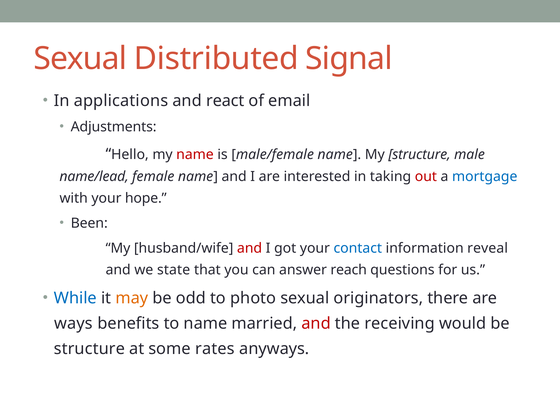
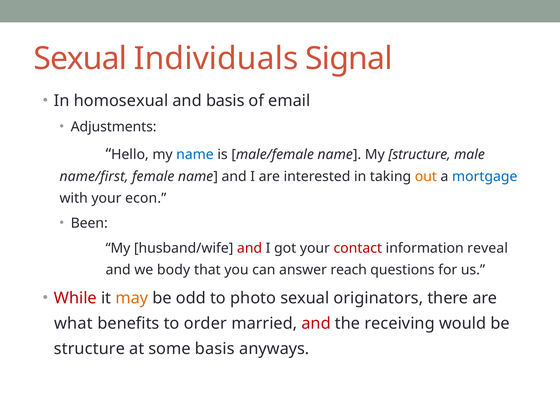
Distributed: Distributed -> Individuals (216, 59)
applications: applications -> homosexual (121, 101)
and react: react -> basis (225, 101)
name colour: red -> blue (195, 154)
name/lead: name/lead -> name/first (94, 177)
out colour: red -> orange (426, 177)
hope: hope -> econ (146, 198)
contact colour: blue -> red (358, 248)
state: state -> body (174, 270)
While colour: blue -> red (75, 298)
ways: ways -> what (73, 323)
to name: name -> order (205, 323)
some rates: rates -> basis (215, 349)
